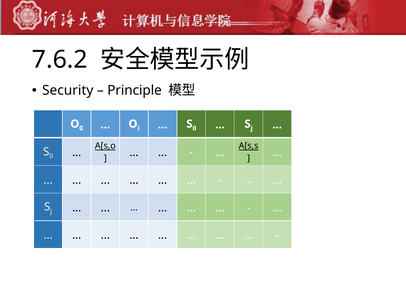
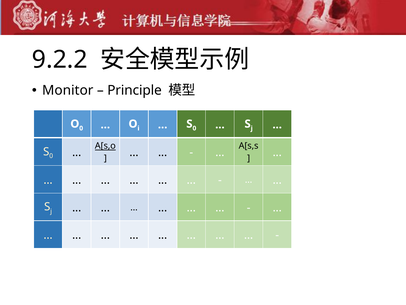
7.6.2: 7.6.2 -> 9.2.2 (60, 59)
Security: Security -> Monitor (68, 90)
A[s,s underline: present -> none (249, 146)
